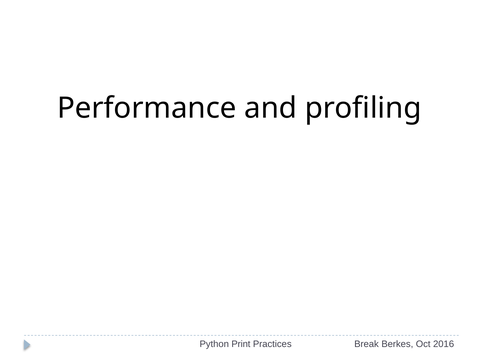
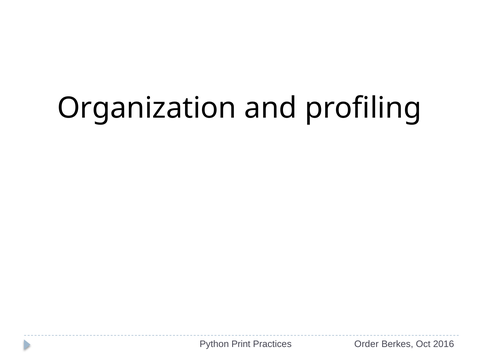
Performance: Performance -> Organization (147, 108)
Break: Break -> Order (366, 344)
